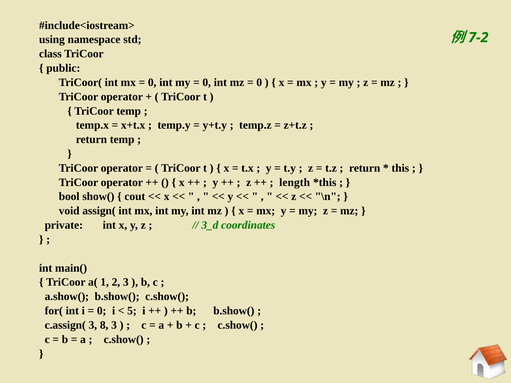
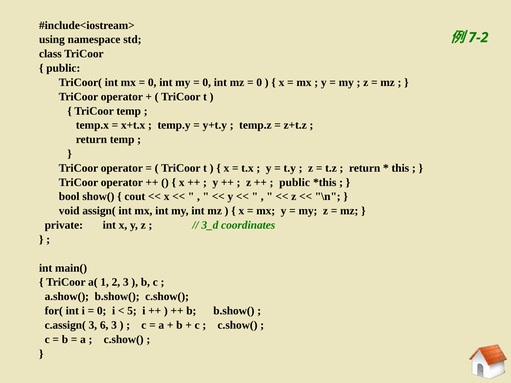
length: length -> public (295, 182)
8: 8 -> 6 (104, 325)
